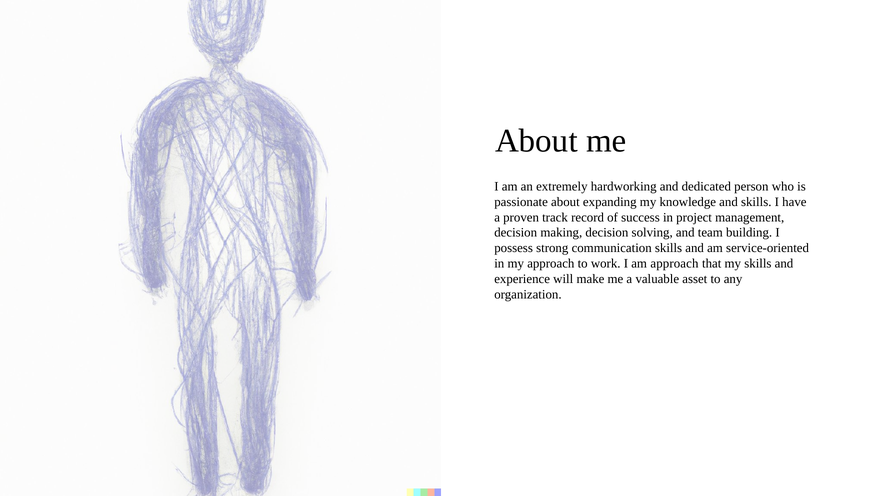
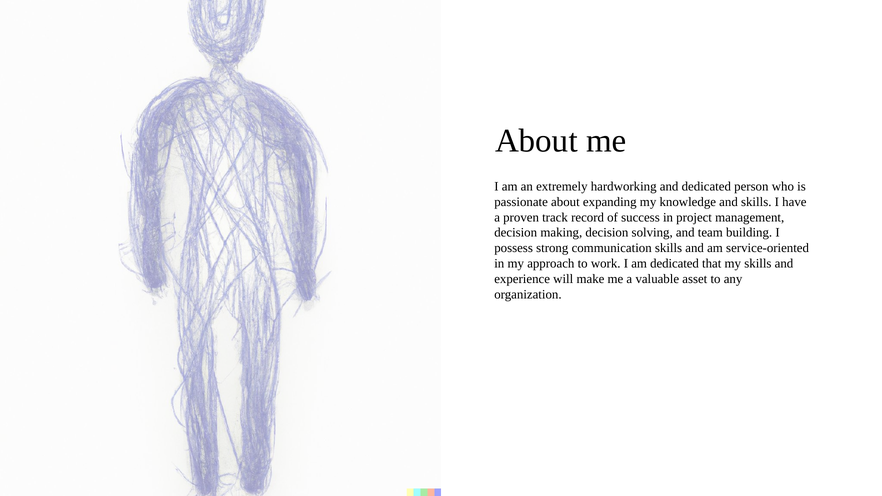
am approach: approach -> dedicated (675, 264)
